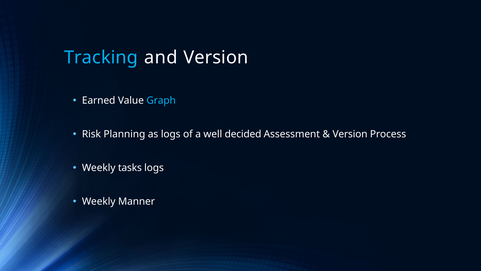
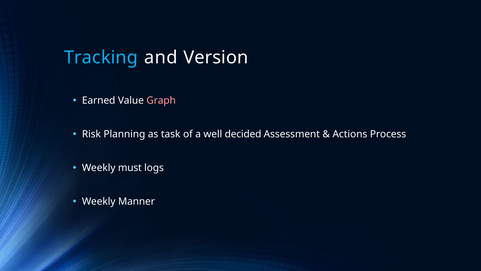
Graph colour: light blue -> pink (161, 100)
as logs: logs -> task (171, 134)
Version: Version -> Actions (350, 134)
tasks: tasks -> must (130, 168)
